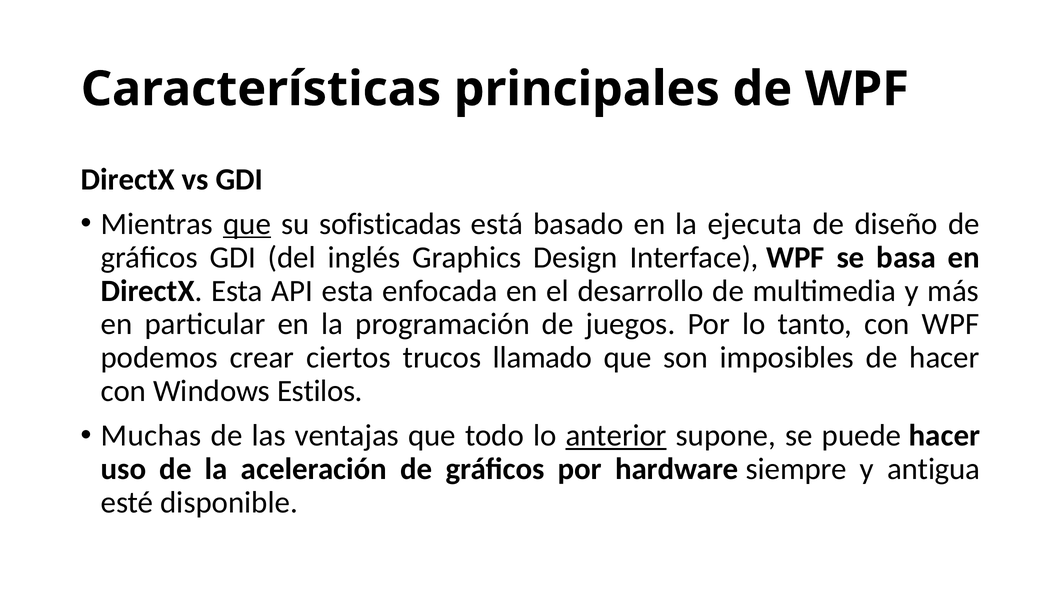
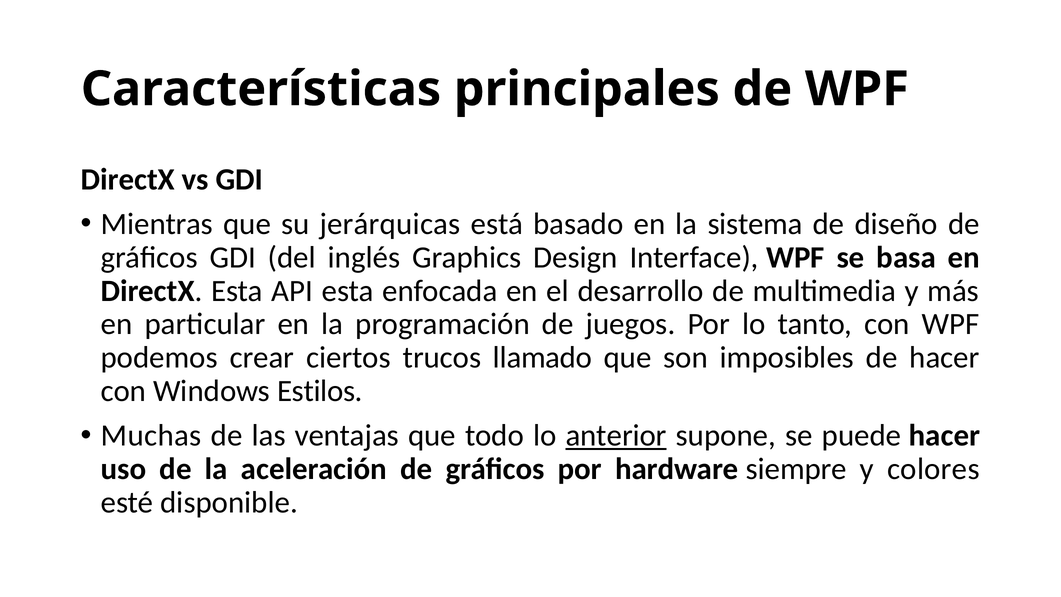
que underline: present -> none (247, 224)
sofisticadas: sofisticadas -> jerárquicas (390, 224)
ejecuta: ejecuta -> sistema (755, 224)
antigua: antigua -> colores (933, 469)
